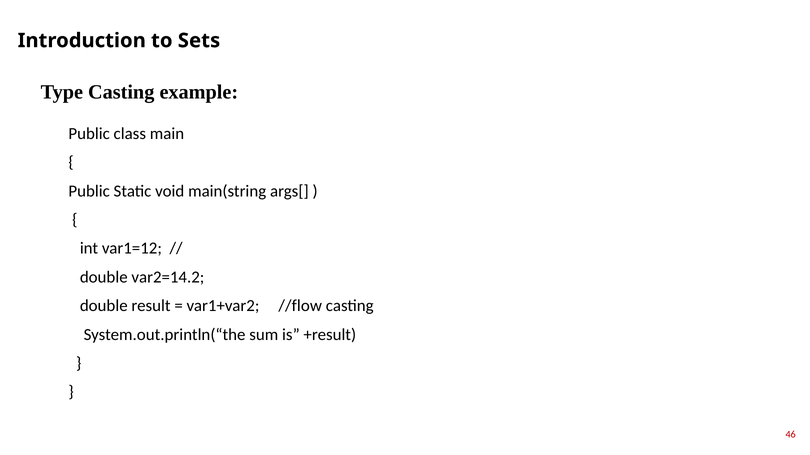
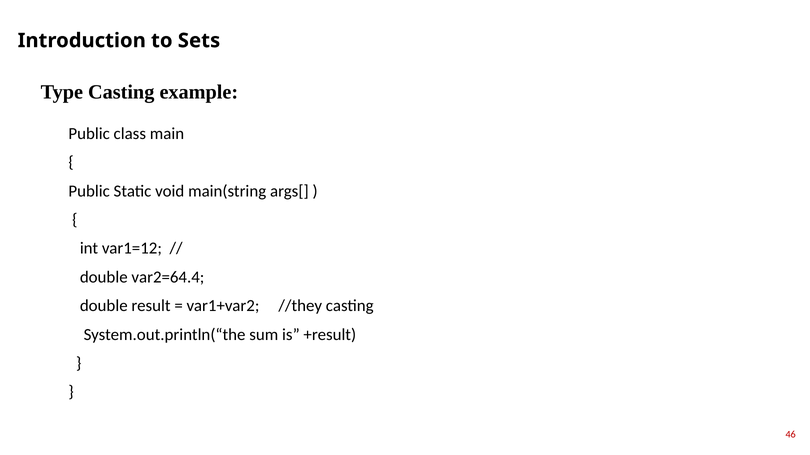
var2=14.2: var2=14.2 -> var2=64.4 (168, 277)
//flow: //flow -> //they (300, 306)
